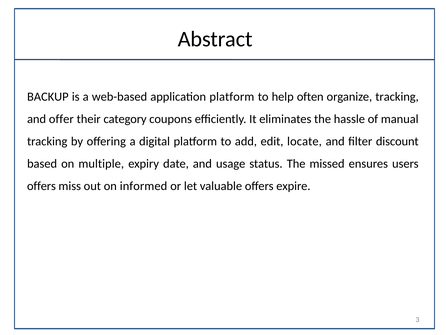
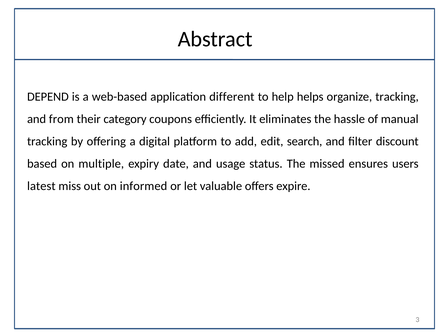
BACKUP: BACKUP -> DEPEND (48, 97)
application platform: platform -> different (232, 97)
often: often -> helps (310, 97)
offer: offer -> from (61, 119)
locate: locate -> search (305, 141)
offers: offers -> latest (41, 186)
